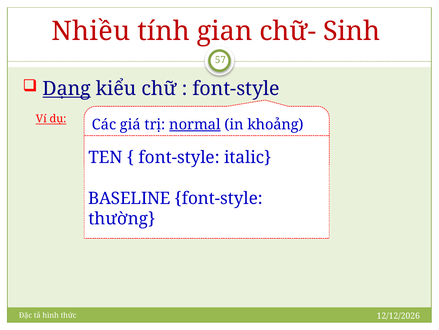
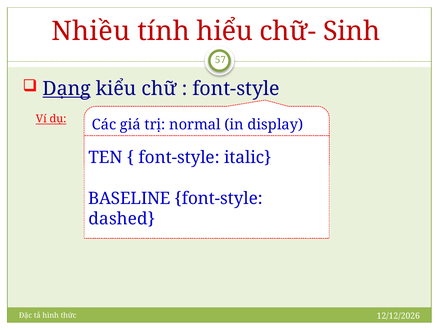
gian: gian -> hiểu (225, 31)
normal underline: present -> none (195, 124)
khoảng: khoảng -> display (275, 124)
thường: thường -> dashed (122, 219)
